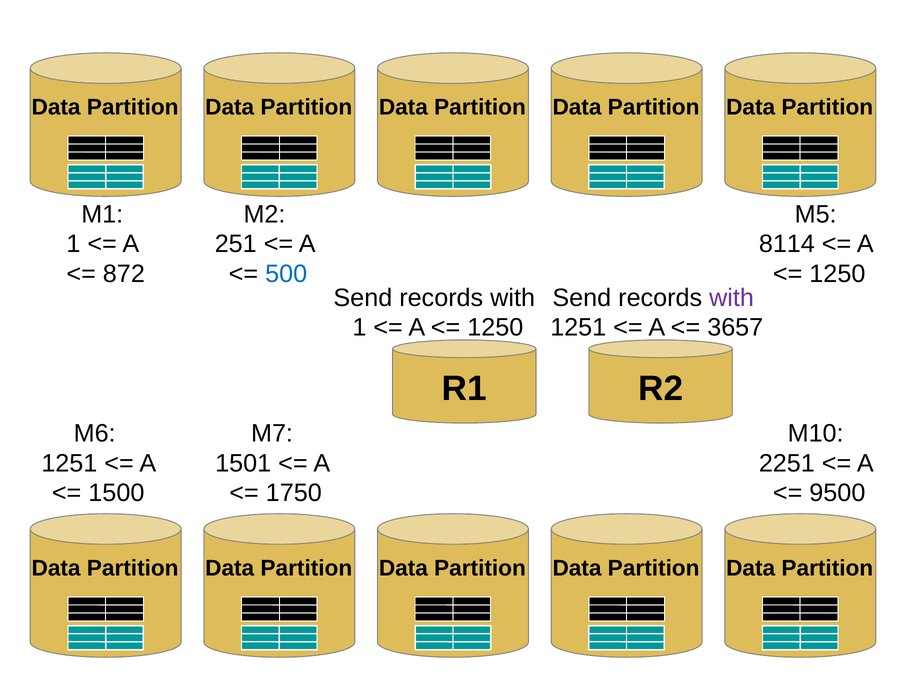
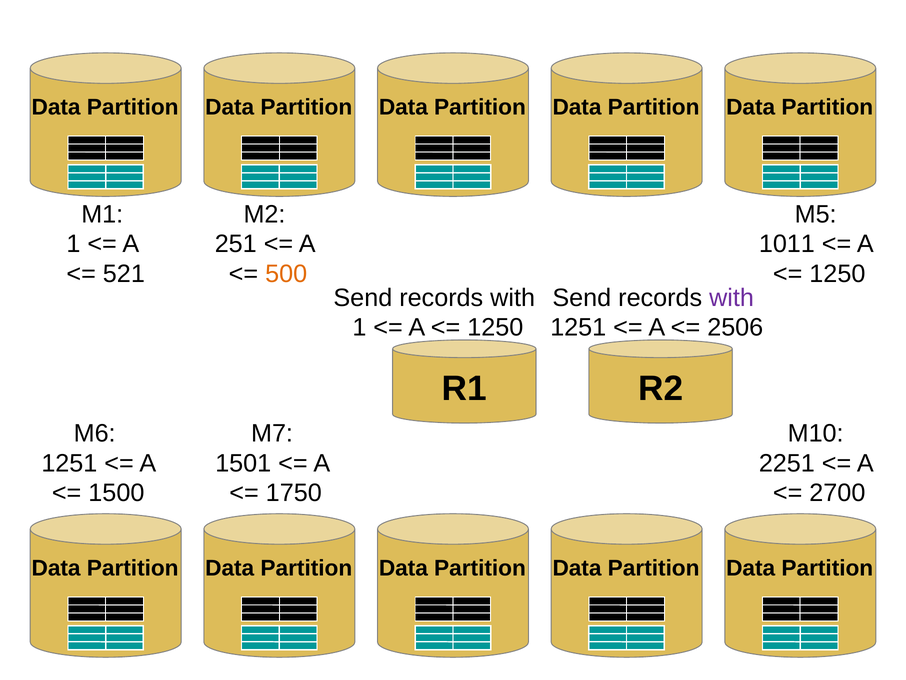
8114: 8114 -> 1011 (787, 244)
872: 872 -> 521 (124, 274)
500 colour: blue -> orange (286, 274)
3657: 3657 -> 2506 (735, 327)
9500: 9500 -> 2700 (837, 493)
